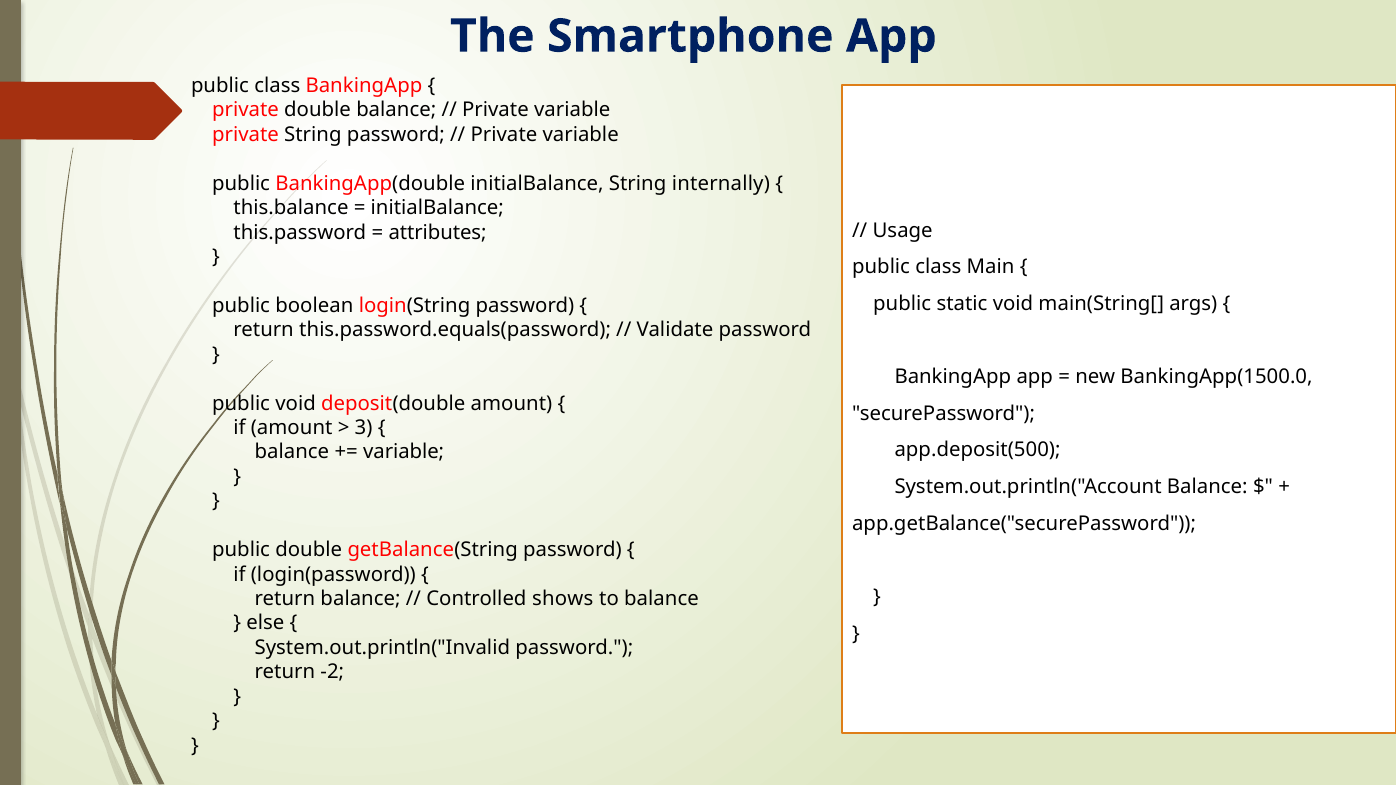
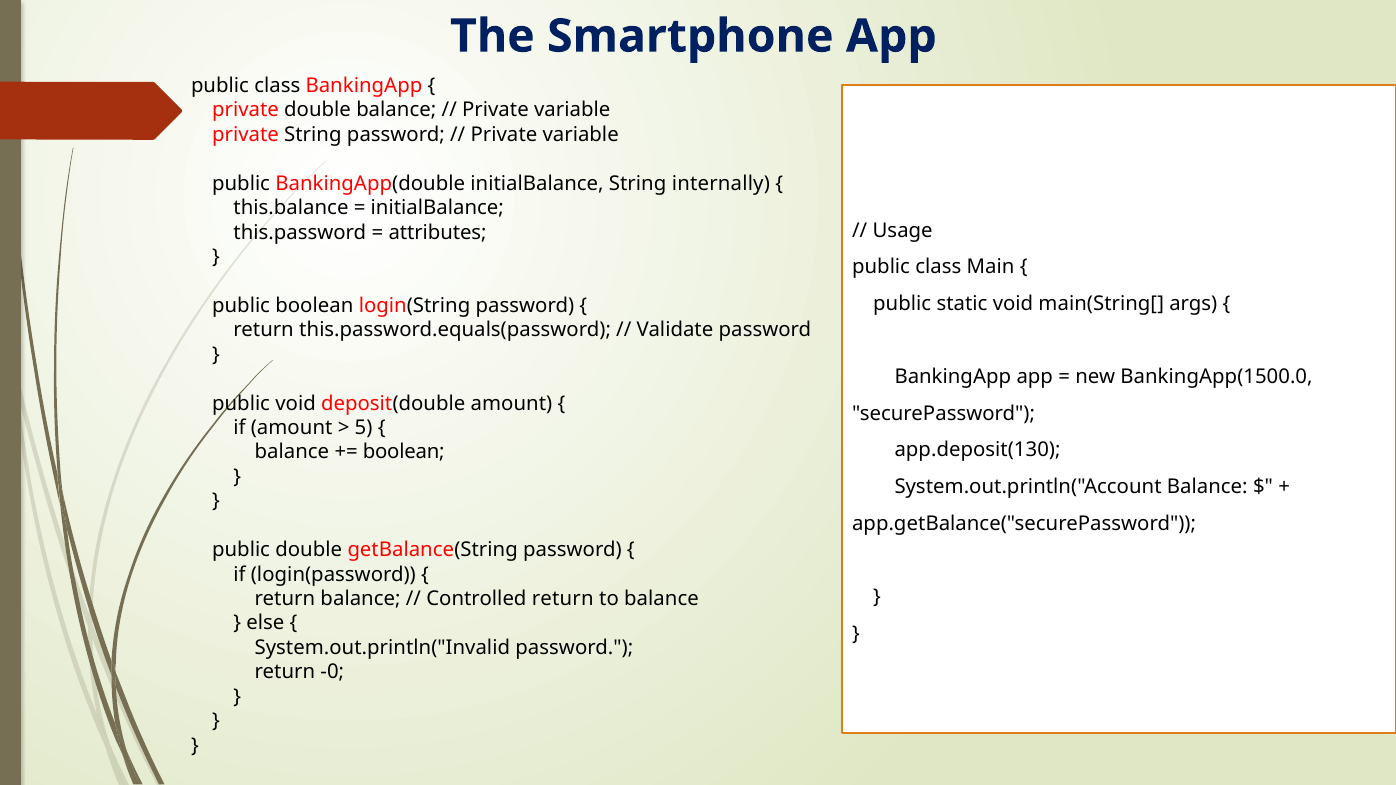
3: 3 -> 5 (364, 428)
app.deposit(500: app.deposit(500 -> app.deposit(130 (978, 450)
variable: variable -> boolean (404, 452)
Controlled shows: shows -> return (563, 599)
-2: -2 -> -0 (332, 672)
